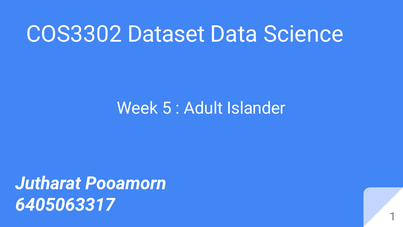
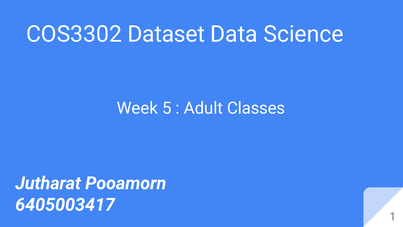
Islander: Islander -> Classes (256, 108)
6405063317: 6405063317 -> 6405003417 (65, 205)
